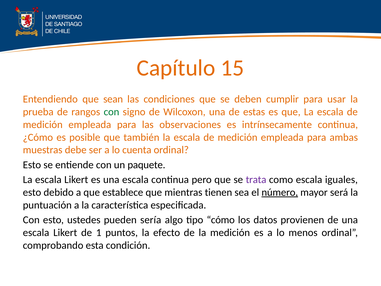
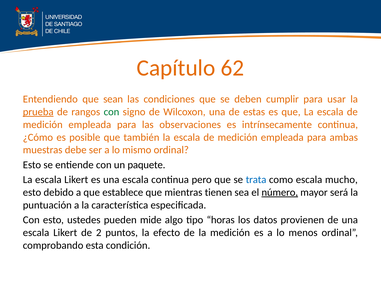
15: 15 -> 62 (232, 68)
prueba underline: none -> present (38, 112)
cuenta: cuenta -> mismo (137, 150)
trata colour: purple -> blue (256, 179)
iguales: iguales -> mucho (341, 179)
sería: sería -> mide (151, 220)
cómo: cómo -> horas (221, 220)
1: 1 -> 2 (99, 232)
